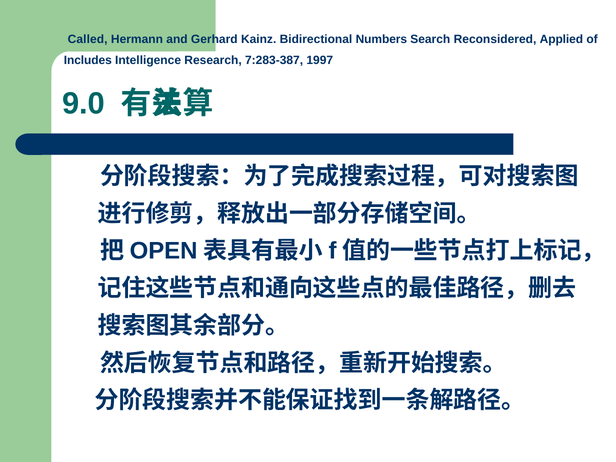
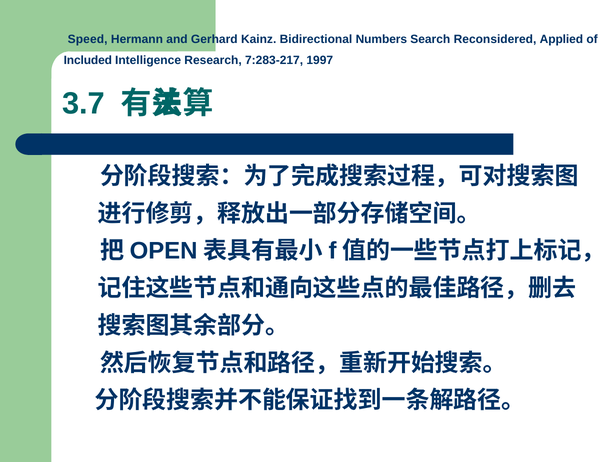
Called: Called -> Speed (88, 39)
Includes: Includes -> Included (88, 61)
7:283-387: 7:283-387 -> 7:283-217 (274, 61)
9.0: 9.0 -> 3.7 (84, 104)
